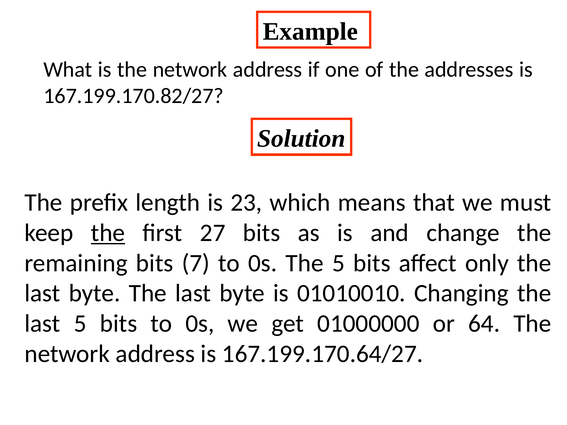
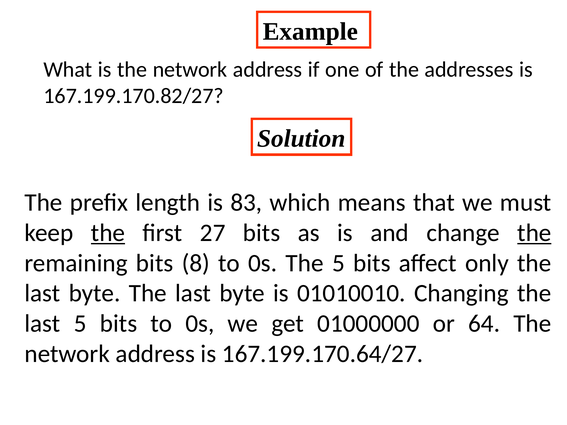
23: 23 -> 83 (246, 203)
the underline: none -> present (534, 233)
7: 7 -> 8 (196, 263)
